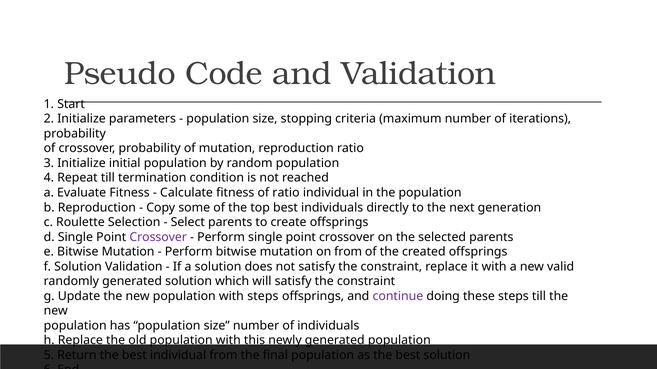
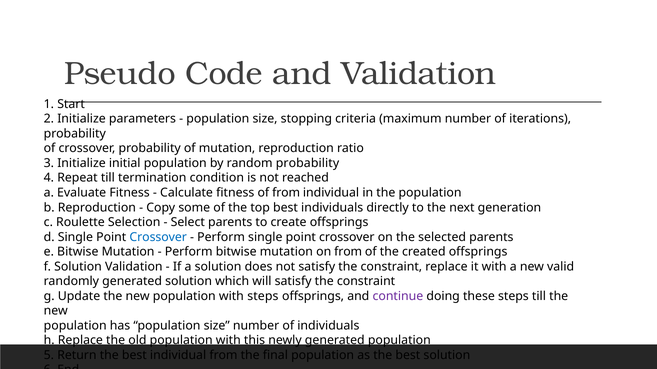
random population: population -> probability (307, 163)
of ratio: ratio -> from (286, 193)
Crossover colour: purple -> blue (158, 237)
